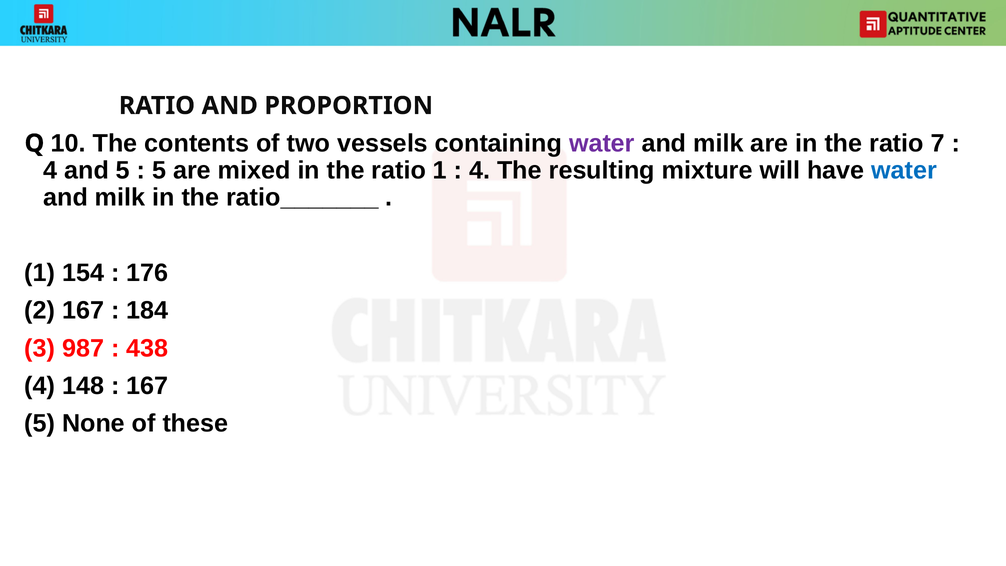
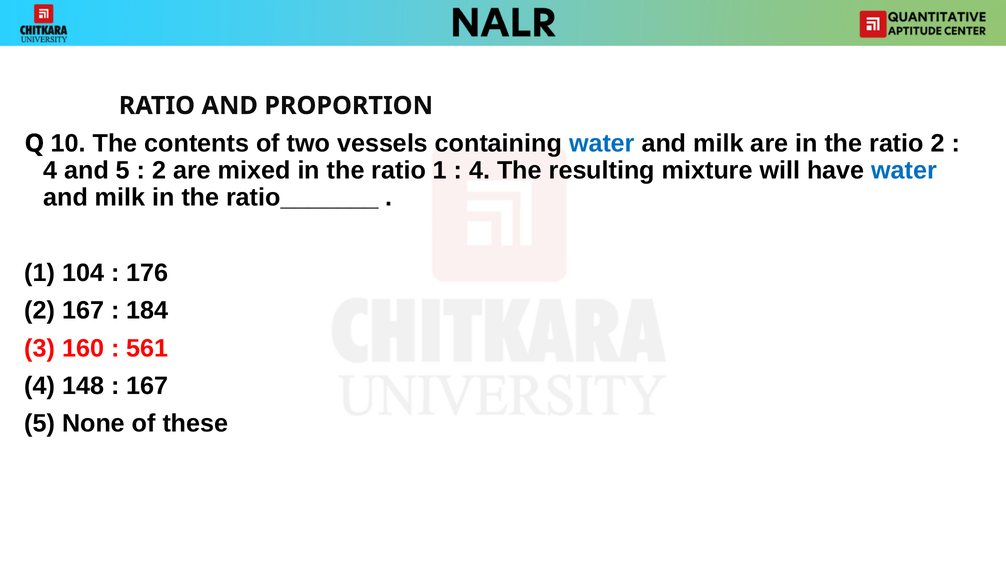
water colour: purple -> blue (602, 143)
ratio 7: 7 -> 2 (938, 143)
5: 5 -> 2 (159, 170)
154: 154 -> 104 (83, 273)
987: 987 -> 160 (83, 348)
438: 438 -> 561 (147, 348)
